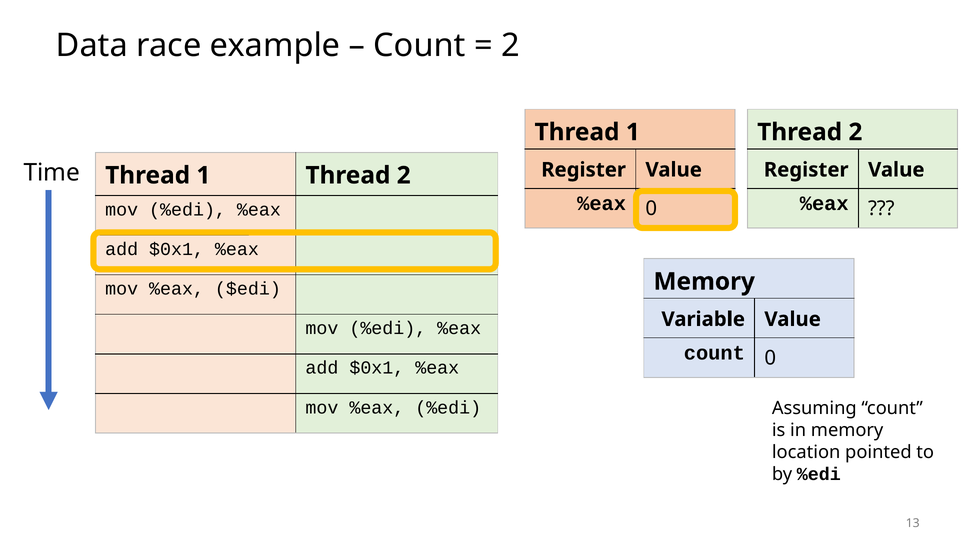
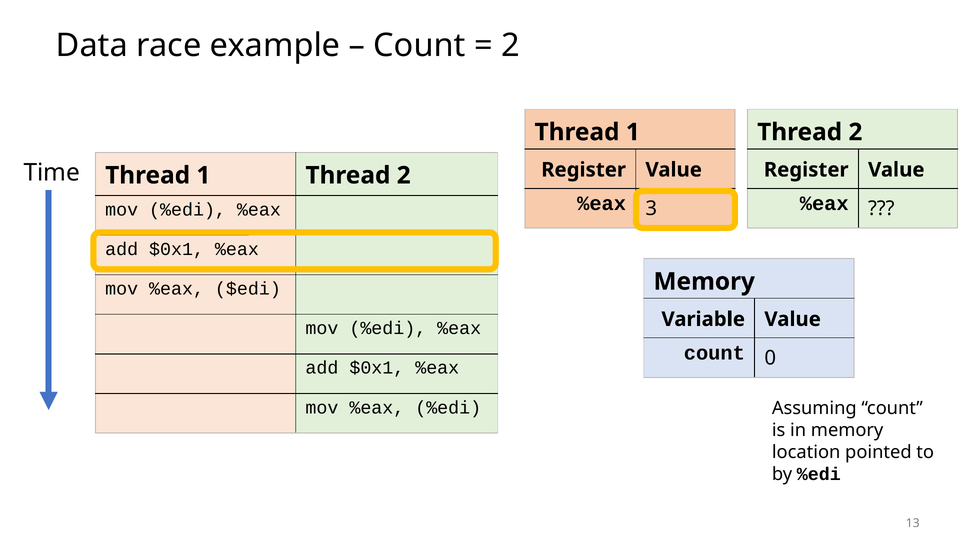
%eax 0: 0 -> 3 (651, 208)
